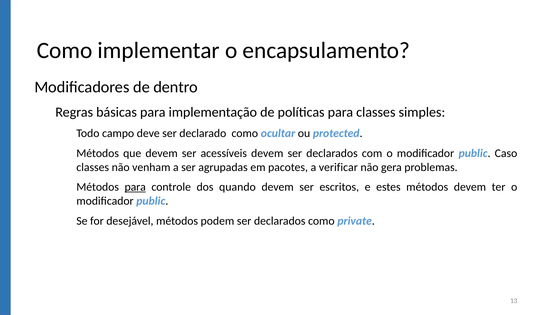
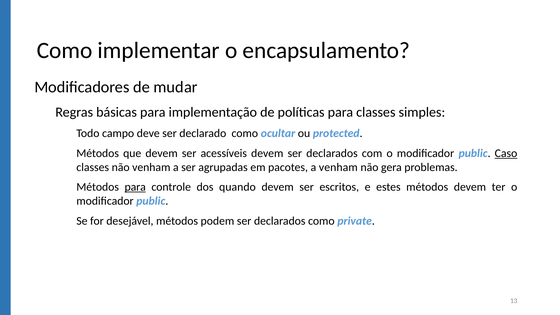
dentro: dentro -> mudar (176, 87)
Caso underline: none -> present (506, 153)
a verificar: verificar -> venham (338, 167)
